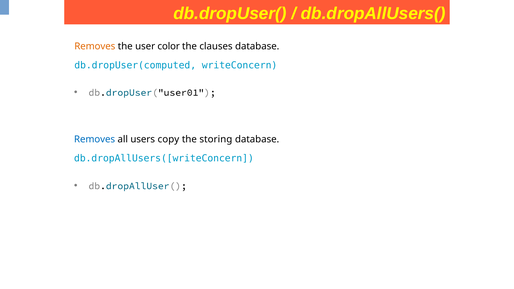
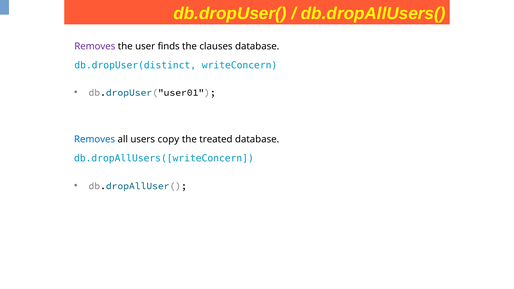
Removes colour: orange -> purple (95, 46)
color: color -> finds (169, 46)
db.dropUser(computed: db.dropUser(computed -> db.dropUser(distinct (135, 65)
storing: storing -> treated (216, 139)
